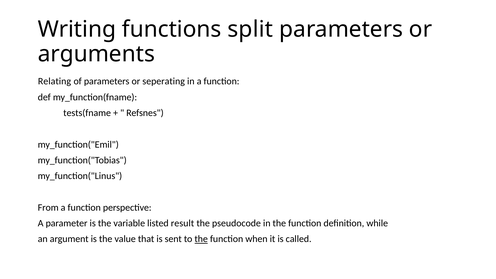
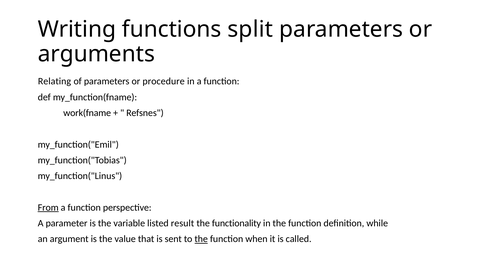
seperating: seperating -> procedure (164, 81)
tests(fname: tests(fname -> work(fname (87, 113)
From underline: none -> present (48, 208)
pseudocode: pseudocode -> functionality (236, 223)
